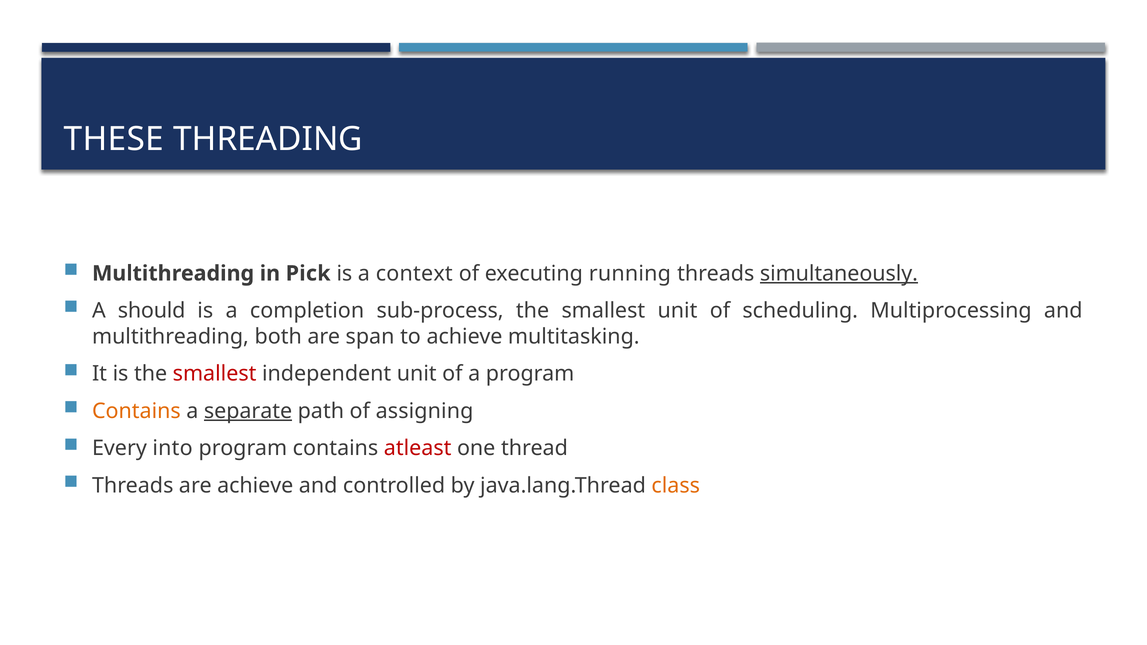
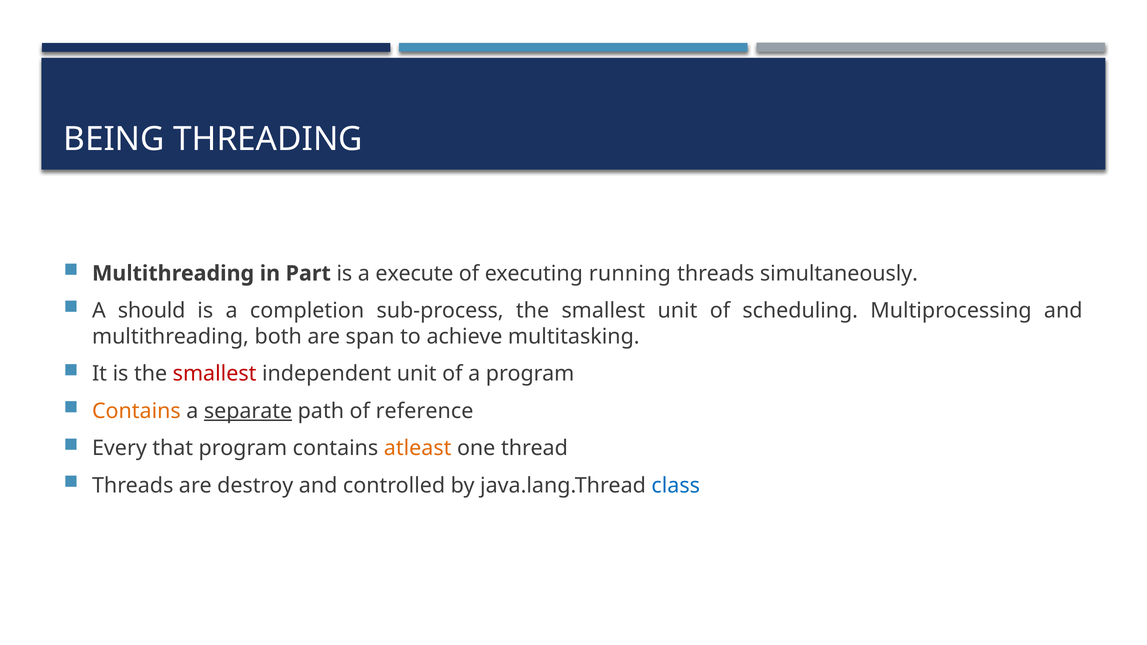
THESE: THESE -> BEING (114, 139)
Pick: Pick -> Part (308, 274)
context: context -> execute (414, 274)
simultaneously underline: present -> none (839, 274)
assigning: assigning -> reference (425, 411)
into: into -> that (173, 448)
atleast colour: red -> orange (418, 448)
are achieve: achieve -> destroy (255, 486)
class colour: orange -> blue (676, 486)
